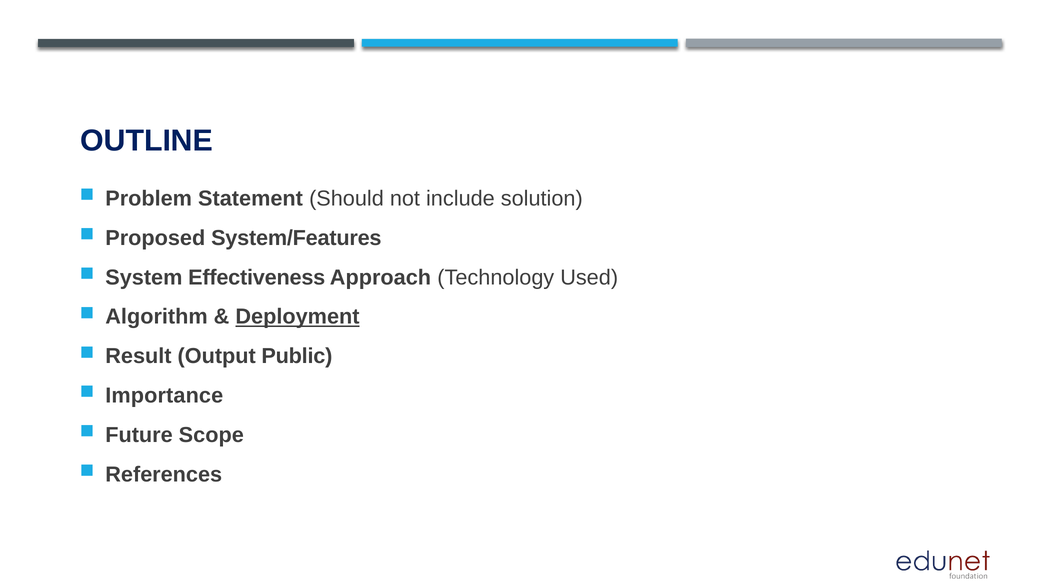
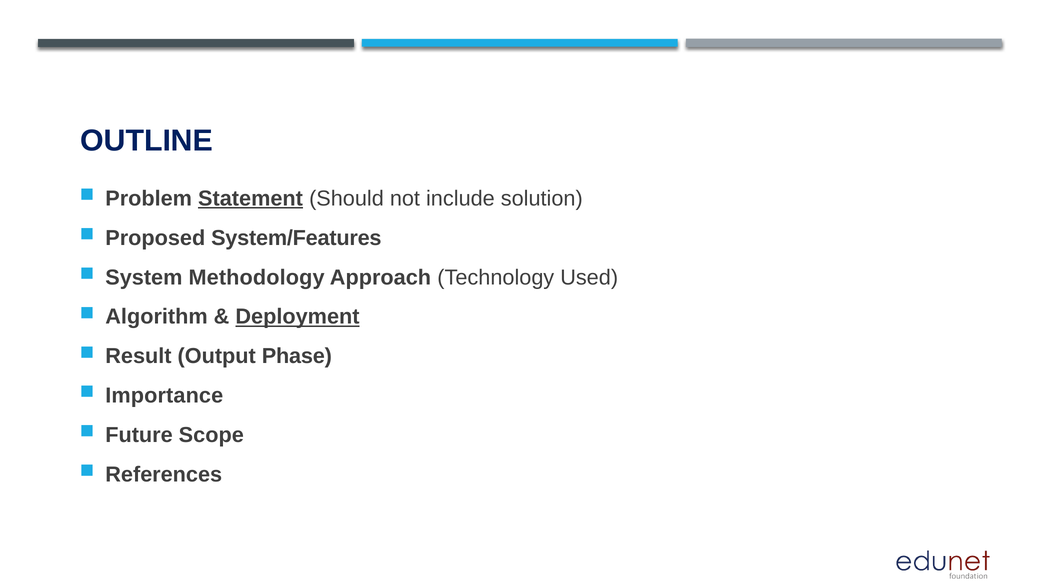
Statement underline: none -> present (251, 199)
Effectiveness: Effectiveness -> Methodology (257, 277)
Public: Public -> Phase (297, 356)
